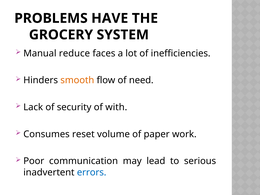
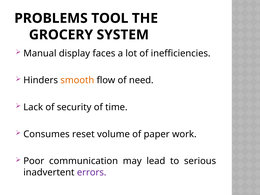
HAVE: HAVE -> TOOL (110, 18)
reduce: reduce -> display (74, 53)
with: with -> time (116, 107)
errors colour: blue -> purple (92, 172)
